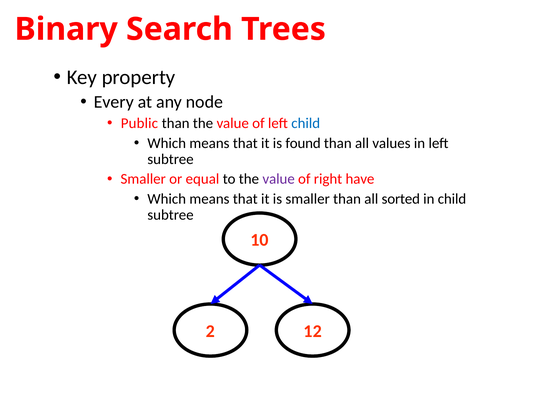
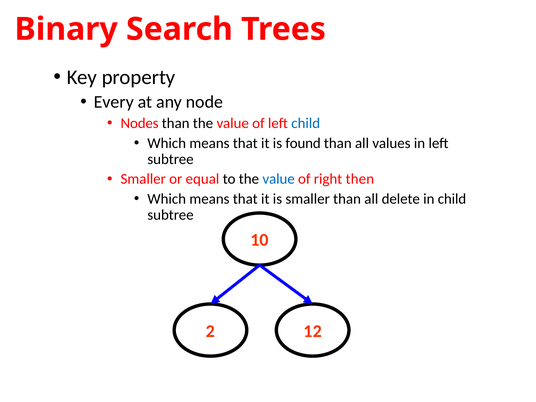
Public: Public -> Nodes (140, 123)
value colour: purple -> blue (279, 179)
have: have -> then (360, 179)
sorted: sorted -> delete (401, 199)
